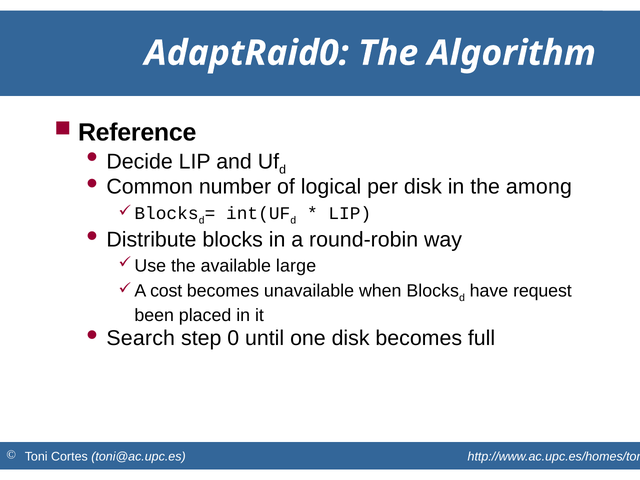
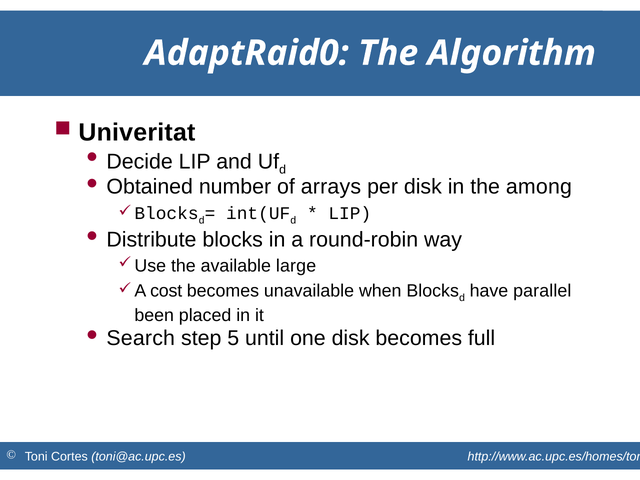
Reference: Reference -> Univeritat (137, 133)
Common: Common -> Obtained (150, 187)
logical: logical -> arrays (331, 187)
request: request -> parallel (542, 291)
0: 0 -> 5 (233, 338)
